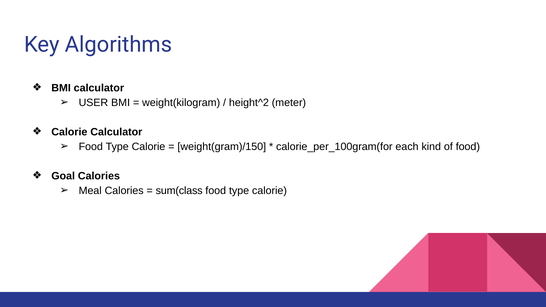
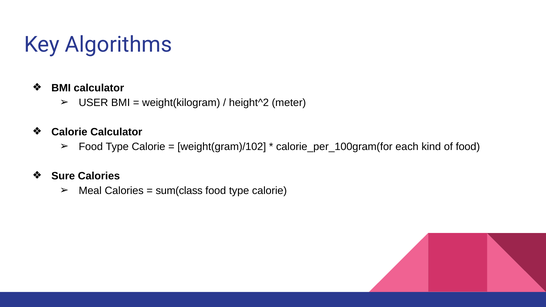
weight(gram)/150: weight(gram)/150 -> weight(gram)/102 (222, 147)
Goal: Goal -> Sure (63, 176)
